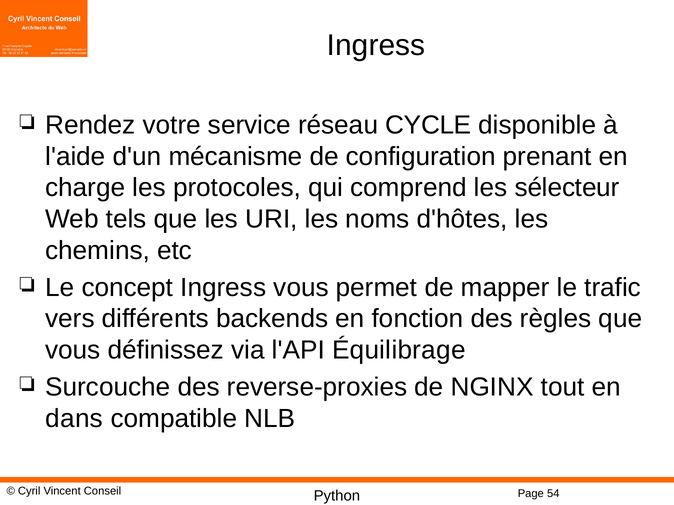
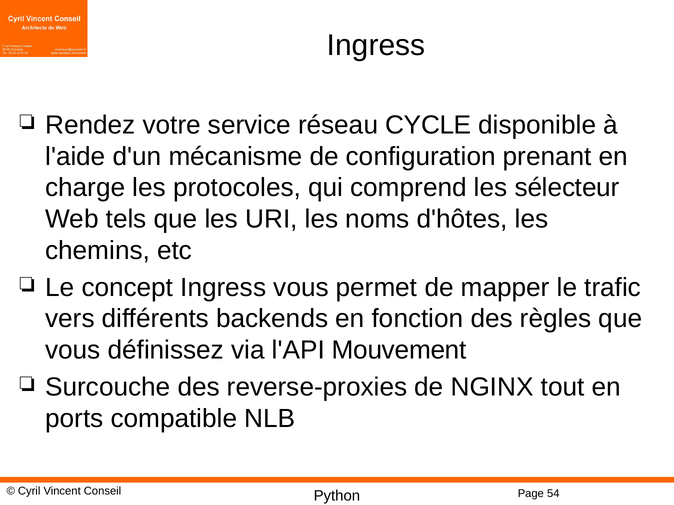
Équilibrage: Équilibrage -> Mouvement (399, 351)
dans: dans -> ports (74, 419)
